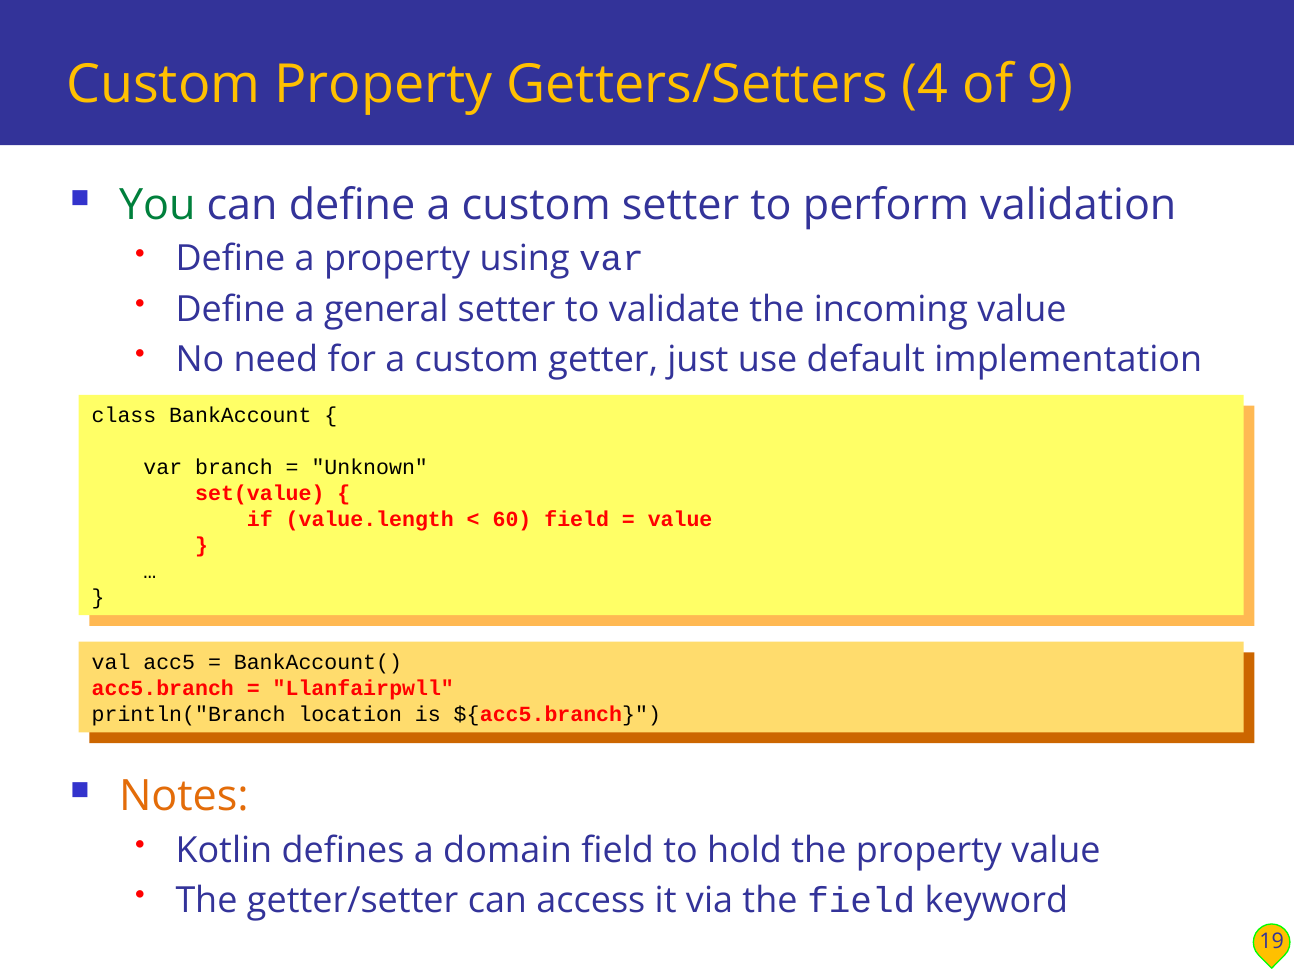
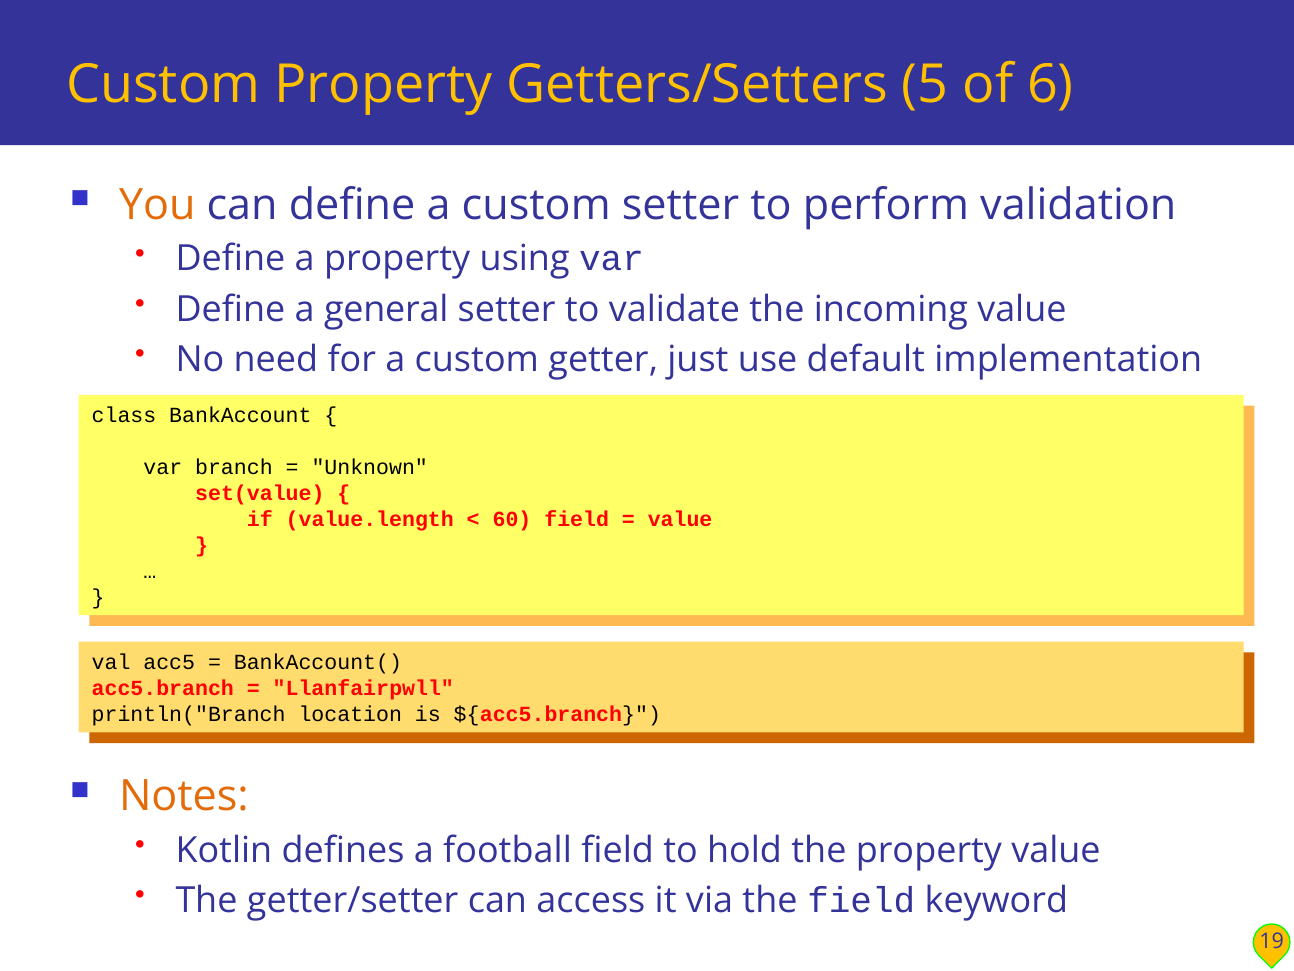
4: 4 -> 5 (925, 84)
9: 9 -> 6 (1050, 84)
You colour: green -> orange (157, 205)
domain: domain -> football (508, 850)
